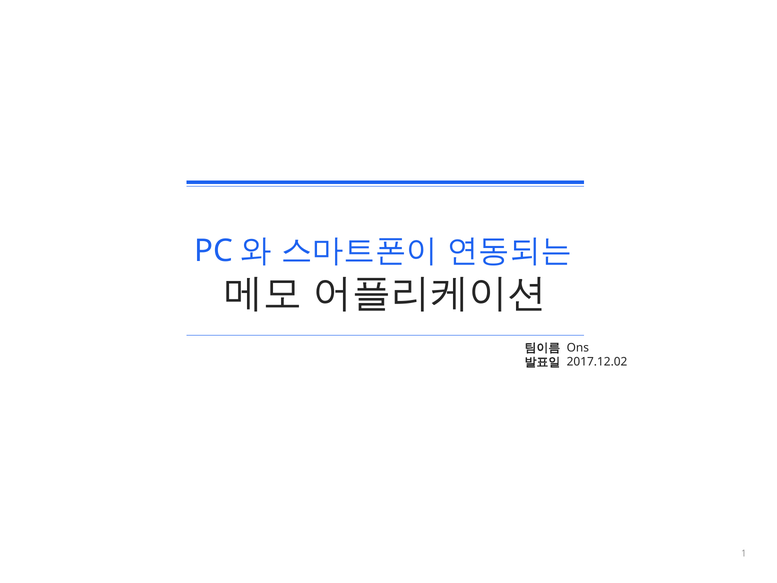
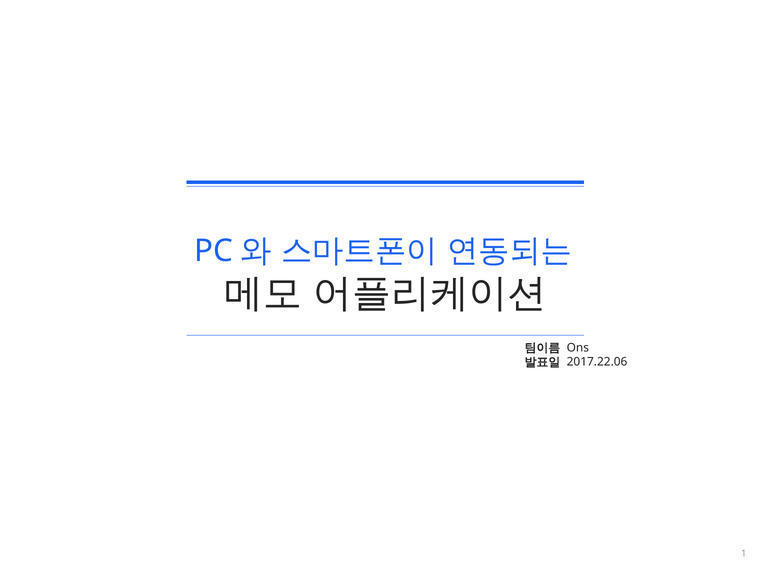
2017.12.02: 2017.12.02 -> 2017.22.06 (597, 362)
